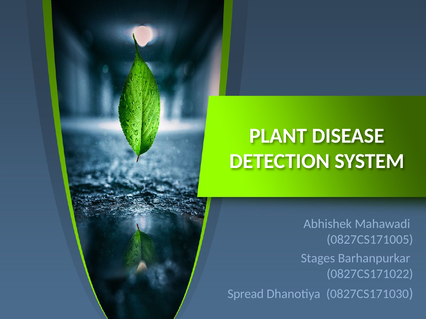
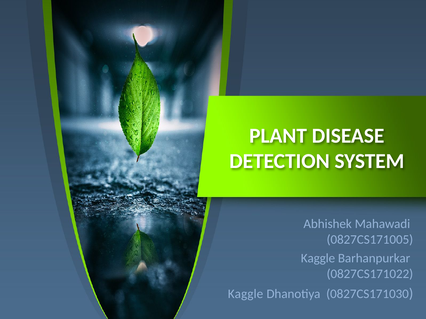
Stages: Stages -> Kaggle (318, 259)
Spread: Spread -> Kaggle (246, 294)
